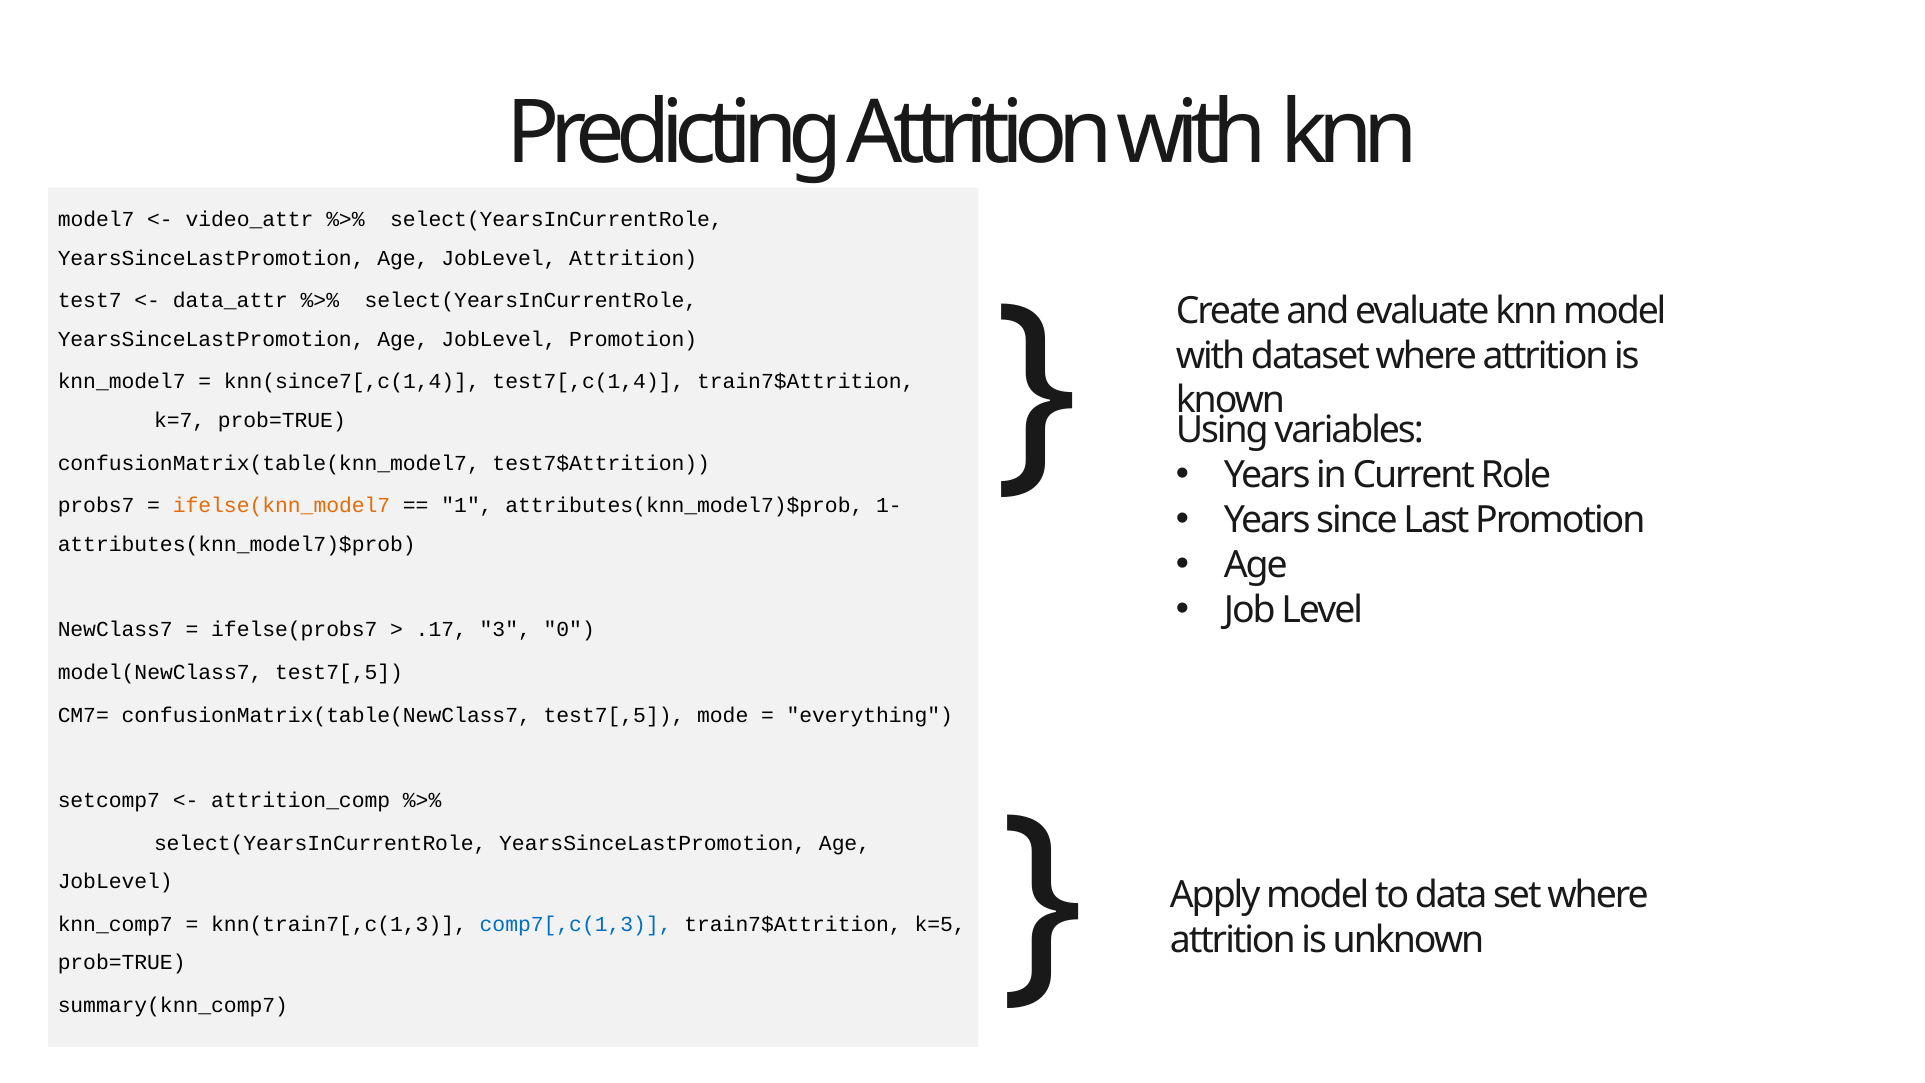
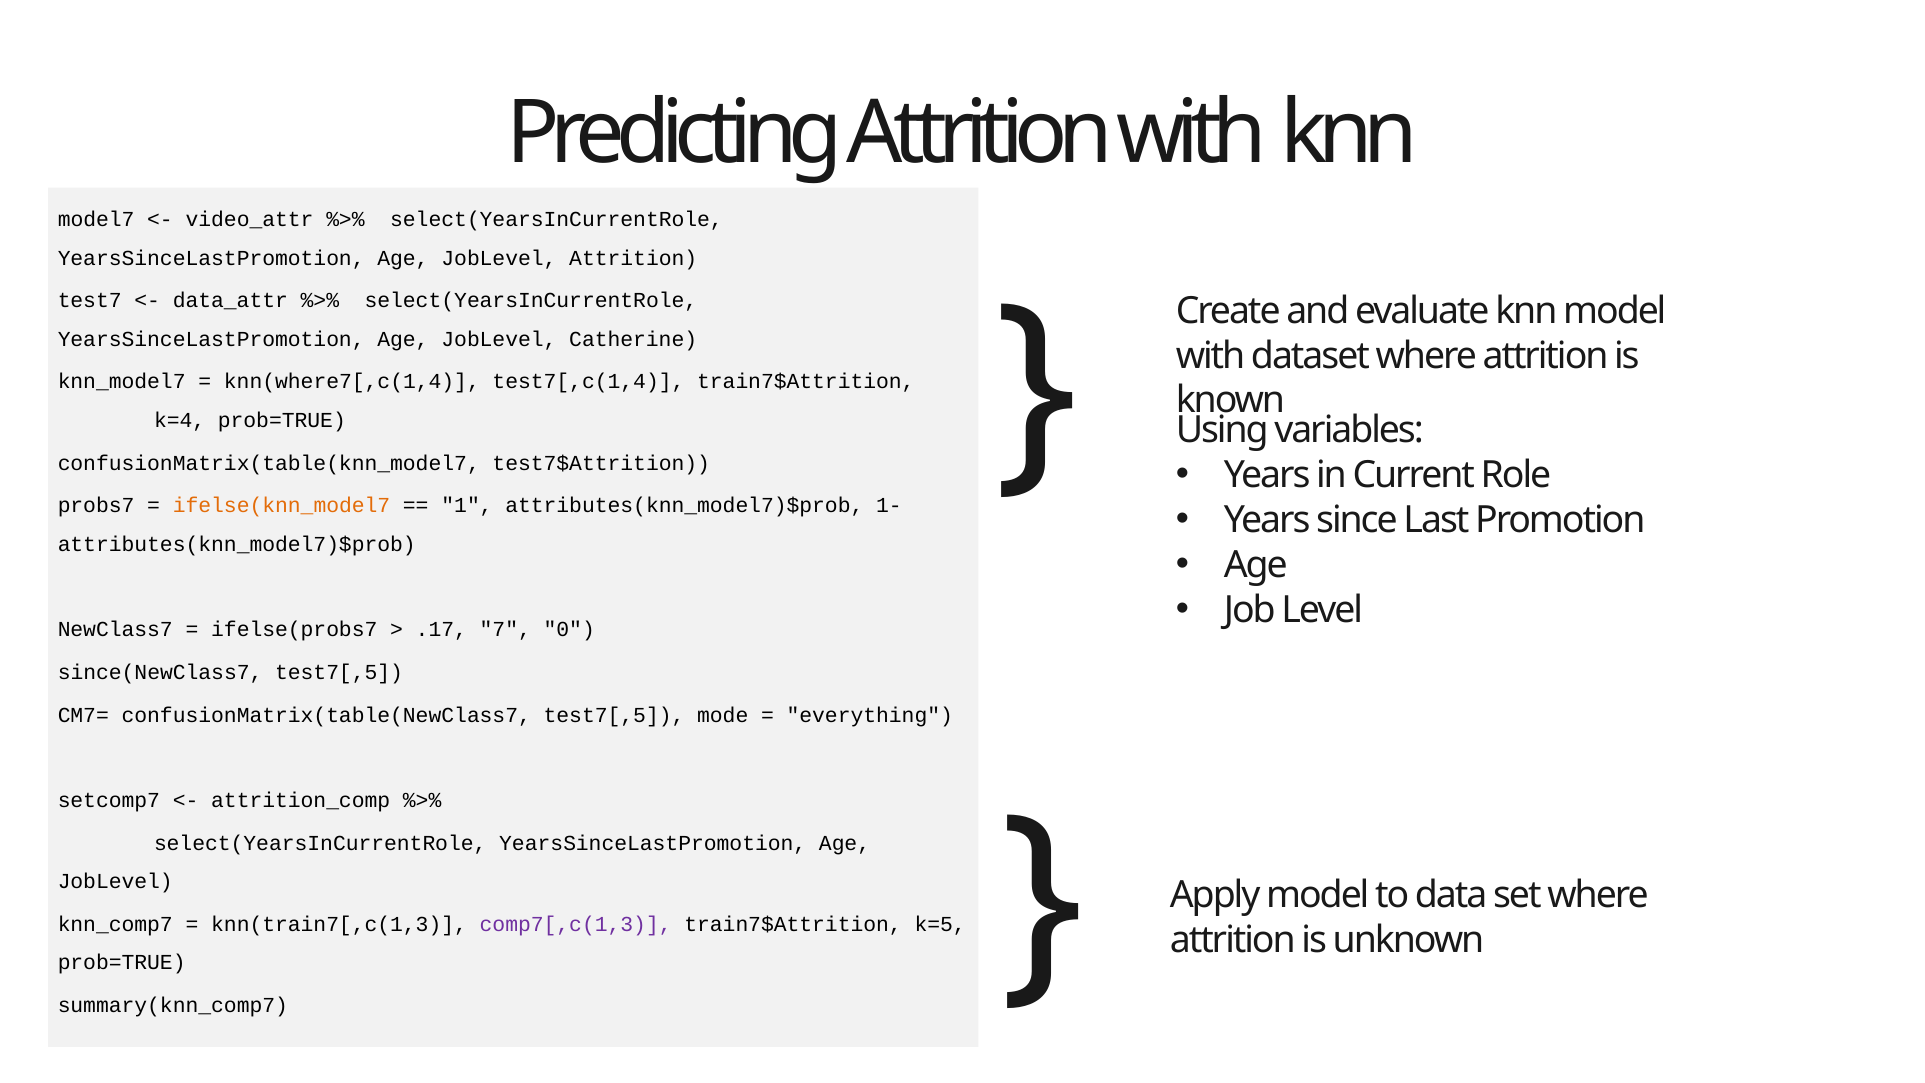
JobLevel Promotion: Promotion -> Catherine (633, 339)
knn(since7[,c(1,4: knn(since7[,c(1,4 -> knn(where7[,c(1,4 (352, 382)
k=7: k=7 -> k=4 (180, 420)
3: 3 -> 7 (505, 630)
model(NewClass7: model(NewClass7 -> since(NewClass7 (160, 672)
comp7[,c(1,3 colour: blue -> purple (576, 924)
